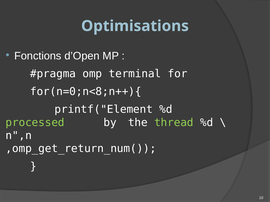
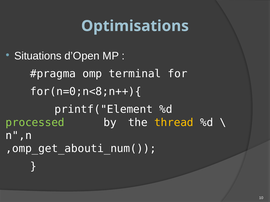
Fonctions: Fonctions -> Situations (38, 56)
thread colour: light green -> yellow (174, 123)
,omp_get_return_num(: ,omp_get_return_num( -> ,omp_get_abouti_num( (81, 149)
